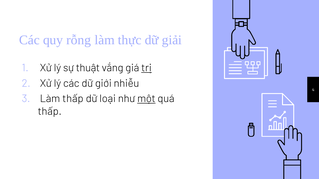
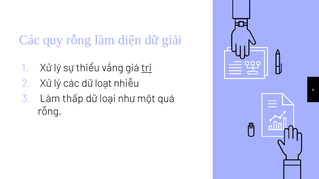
thực: thực -> diện (130, 40)
thuật: thuật -> thiểu (88, 68)
giới: giới -> loạt (103, 84)
một underline: present -> none (146, 99)
thấp: thấp -> rỗng (50, 112)
